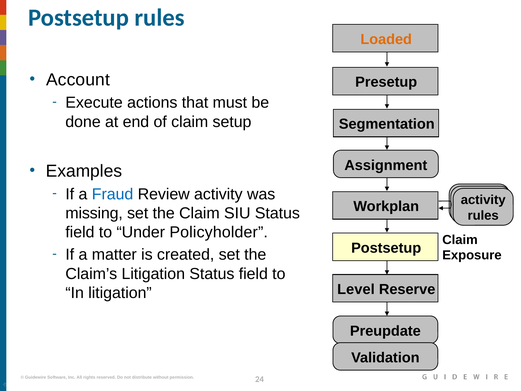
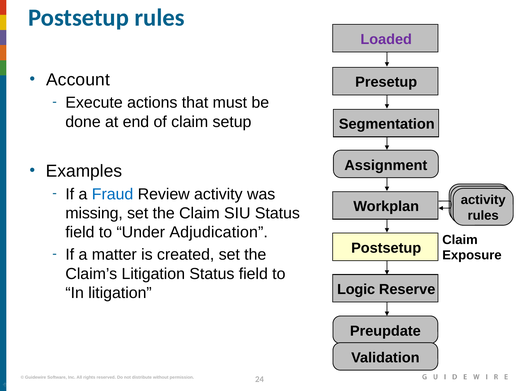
Loaded colour: orange -> purple (386, 39)
Policyholder: Policyholder -> Adjudication (219, 232)
Level: Level -> Logic (356, 289)
